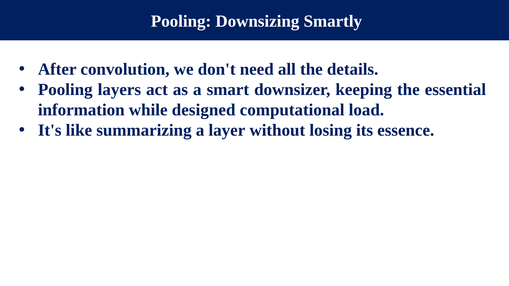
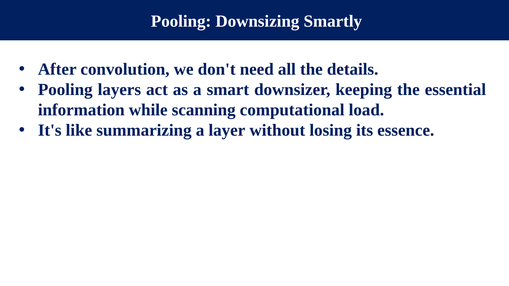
designed: designed -> scanning (204, 110)
